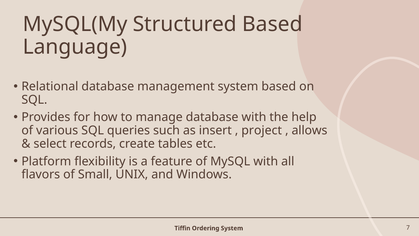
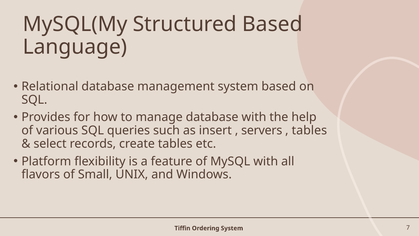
project: project -> servers (262, 130)
allows: allows -> tables (309, 130)
